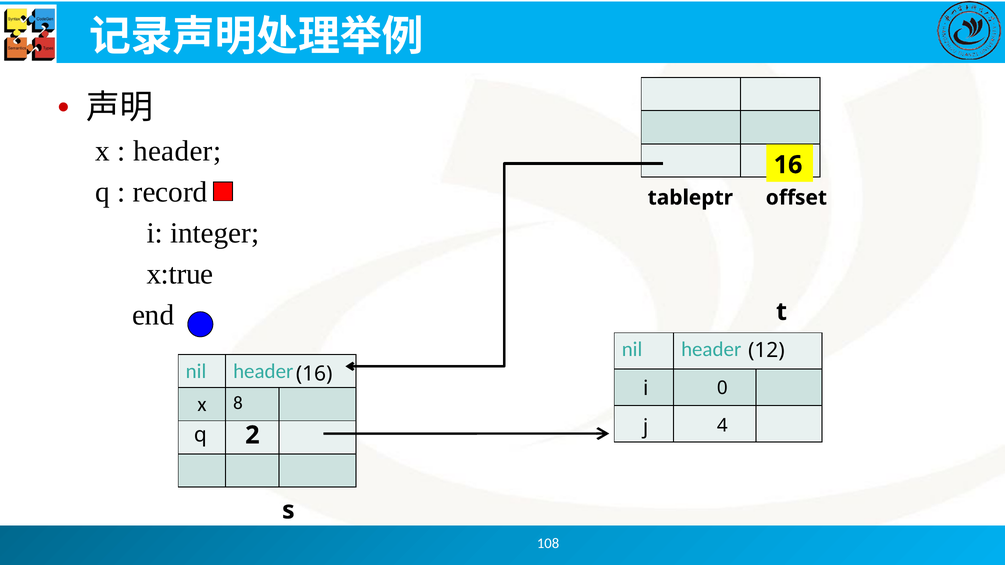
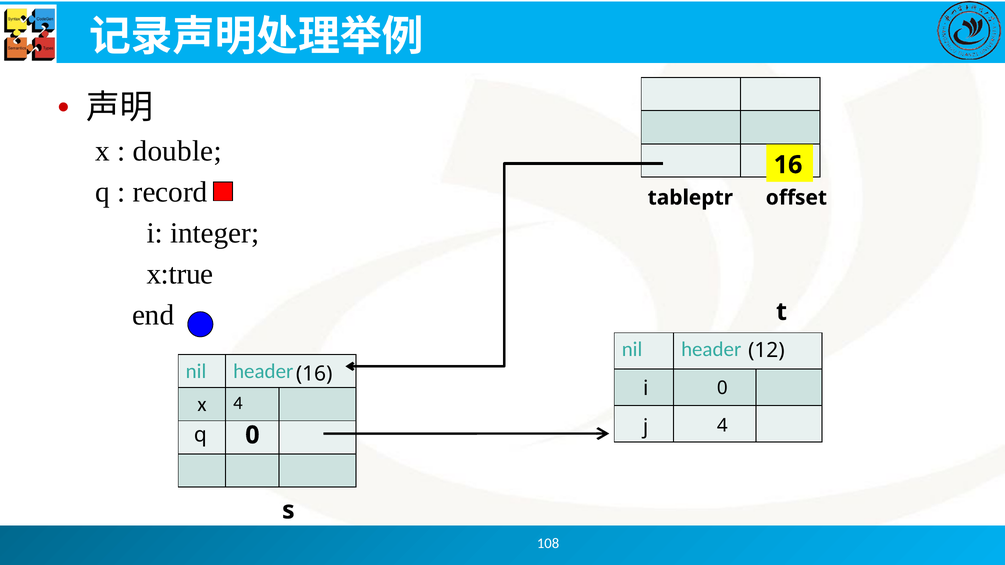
header: header -> double (177, 151)
x 8: 8 -> 4 (238, 403)
q 2: 2 -> 0 (252, 435)
